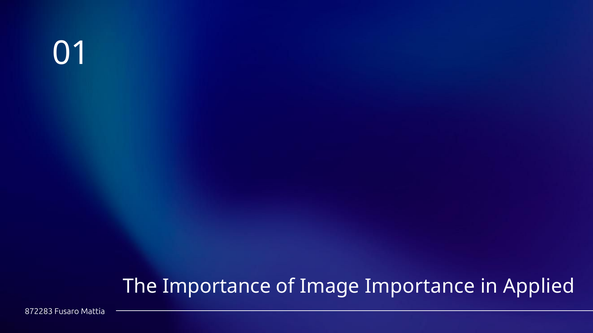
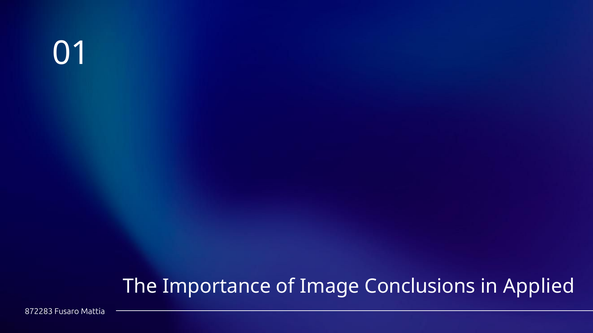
Image Importance: Importance -> Conclusions (420, 287)
